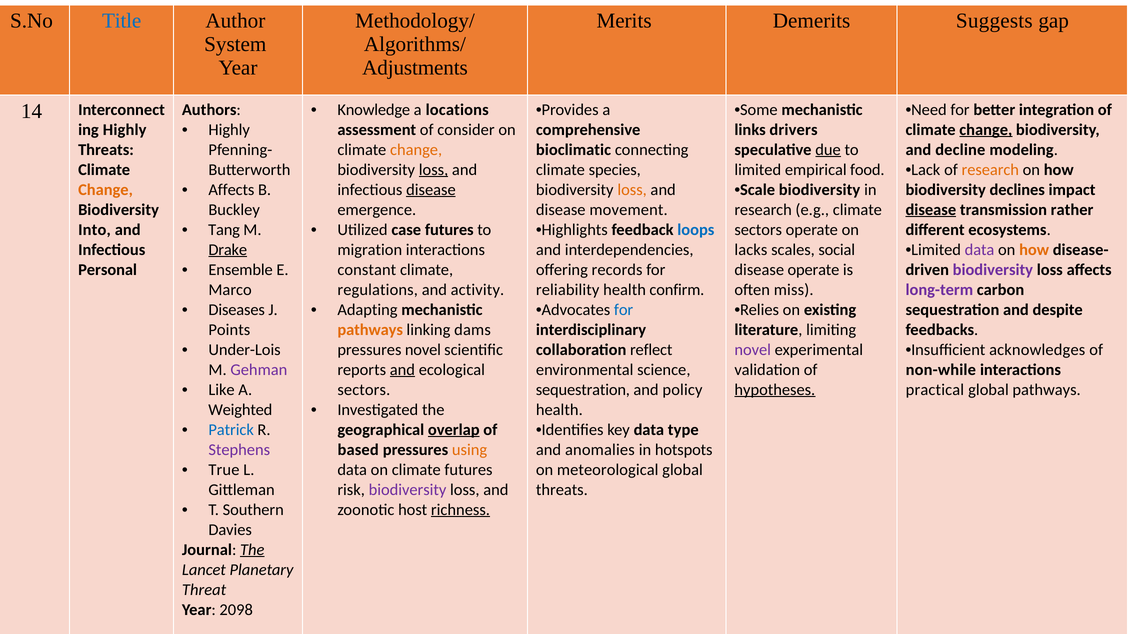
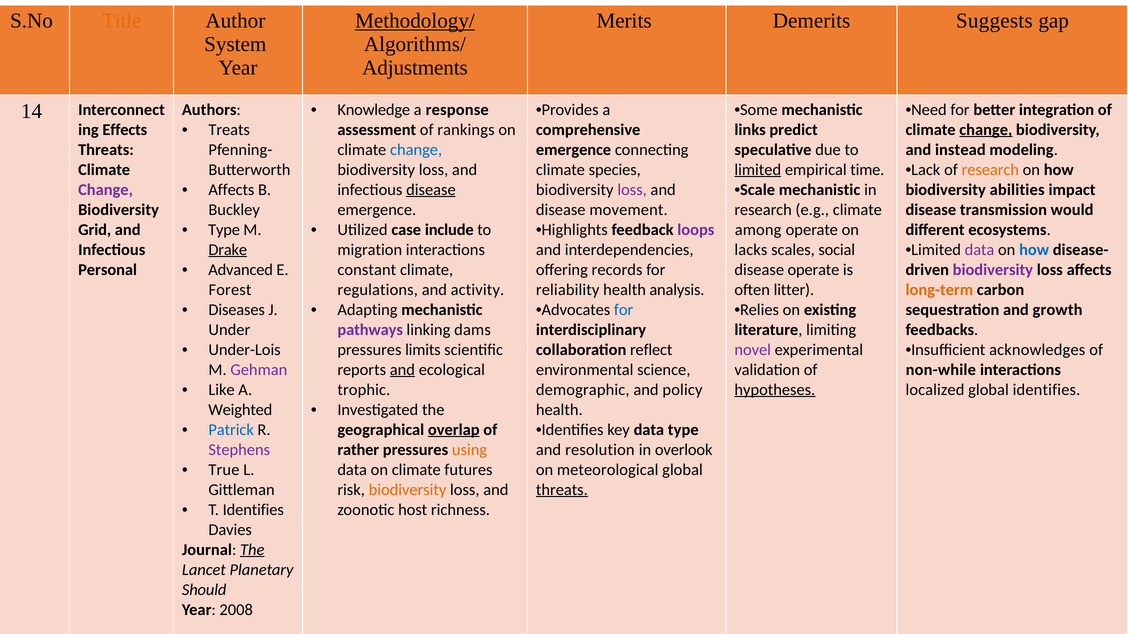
Title colour: blue -> orange (122, 21)
Methodology/ underline: none -> present (415, 21)
locations: locations -> response (457, 110)
Highly: Highly -> Treats (229, 130)
Highly: Highly -> Effects (125, 130)
consider: consider -> rankings (466, 130)
drivers: drivers -> predict (794, 130)
change colour: orange -> blue (416, 150)
bioclimatic: bioclimatic -> emergence (574, 150)
due underline: present -> none (828, 150)
decline: decline -> instead (960, 150)
loss underline: present -> none (434, 170)
limited underline: none -> present (758, 170)
food: food -> time (867, 170)
Scale biodiversity: biodiversity -> mechanistic (820, 190)
Change colour: orange -> purple (106, 190)
loss colour: orange -> purple (632, 190)
declines: declines -> abilities (1017, 190)
disease underline: present -> none (931, 210)
rather: rather -> would (1072, 210)
Tang: Tang -> Type (224, 230)
case futures: futures -> include (449, 230)
loops colour: blue -> purple (696, 230)
Into: Into -> Grid (95, 230)
sectors: sectors -> among (758, 230)
how colour: orange -> blue (1034, 250)
Ensemble: Ensemble -> Advanced (241, 270)
Marco: Marco -> Forest (230, 290)
confirm: confirm -> analysis (677, 290)
miss: miss -> litter (794, 290)
long-term colour: purple -> orange (939, 290)
despite: despite -> growth (1058, 310)
Points: Points -> Under (229, 330)
pathways colour: orange -> purple (370, 330)
pressures novel: novel -> limits (423, 350)
sectors: sectors -> trophic (364, 390)
sequestration: sequestration -> demographic (583, 390)
practical: practical -> localized (935, 390)
global pathways: pathways -> identifies (1046, 390)
based: based -> rather (358, 450)
anomalies: anomalies -> resolution (600, 450)
hotspots: hotspots -> overlook (684, 450)
biodiversity colour: purple -> orange (408, 490)
threats underline: none -> present (562, 490)
T Southern: Southern -> Identifies (253, 510)
richness underline: present -> none (460, 510)
Threat: Threat -> Should (204, 590)
2098: 2098 -> 2008 (236, 610)
